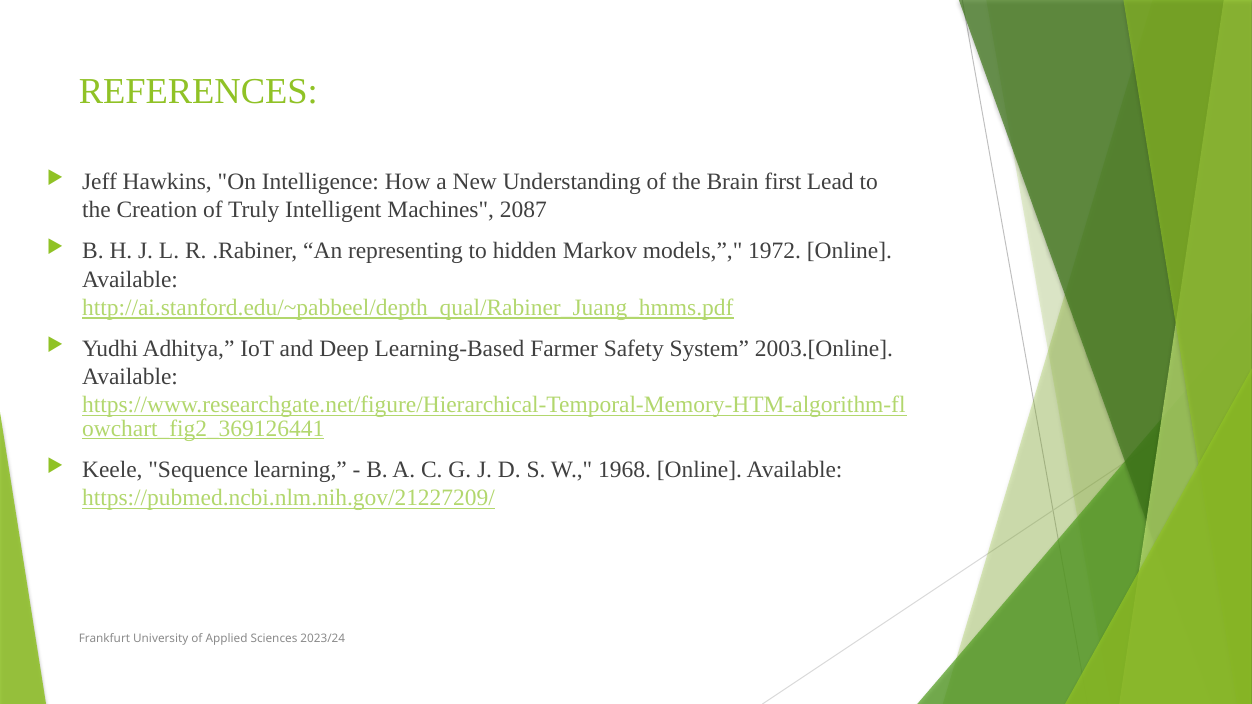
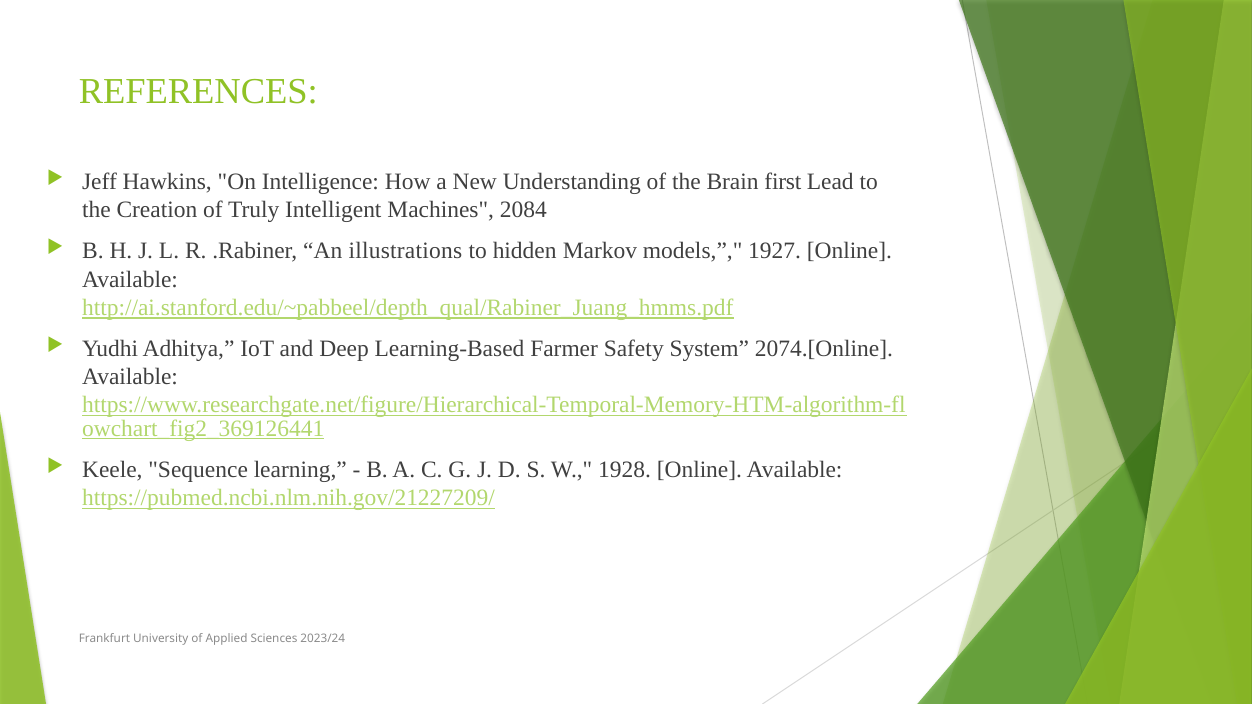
2087: 2087 -> 2084 (523, 210)
representing: representing -> illustrations (405, 251)
1972: 1972 -> 1927 (775, 251)
2003.[Online: 2003.[Online -> 2074.[Online (824, 349)
1968: 1968 -> 1928 (625, 470)
